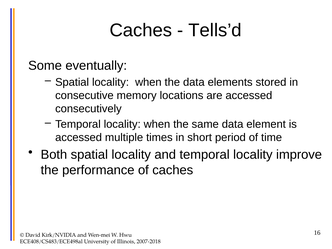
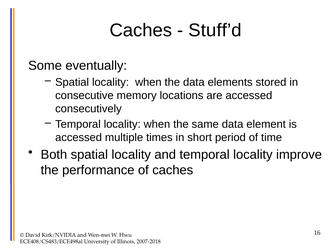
Tells’d: Tells’d -> Stuff’d (215, 30)
